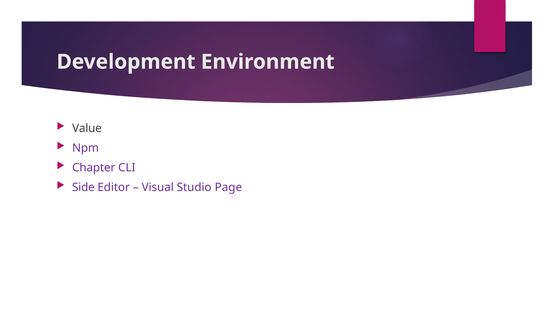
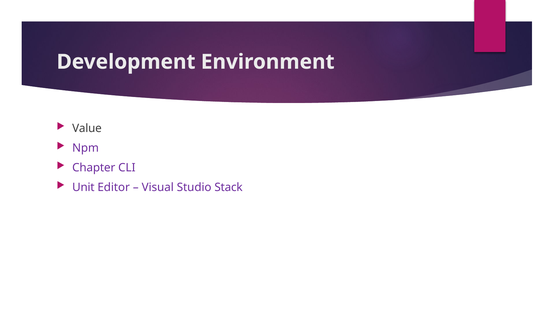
Side: Side -> Unit (83, 187)
Page: Page -> Stack (229, 187)
